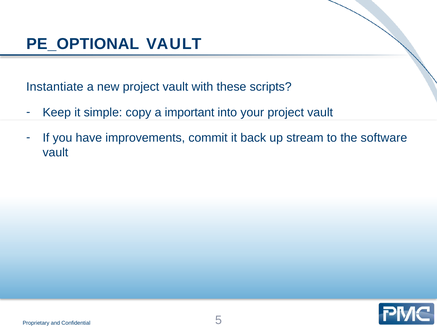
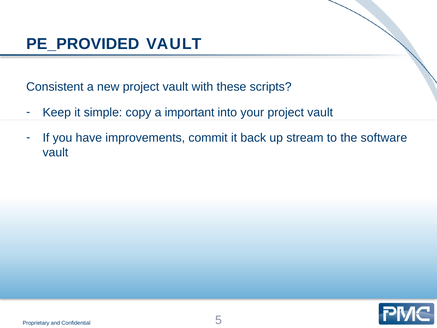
PE_OPTIONAL: PE_OPTIONAL -> PE_PROVIDED (83, 44)
Instantiate: Instantiate -> Consistent (55, 87)
